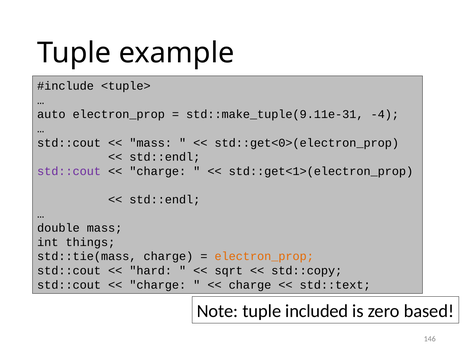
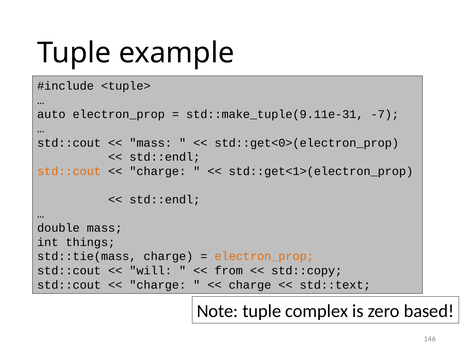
-4: -4 -> -7 (385, 114)
std::cout colour: purple -> orange (69, 171)
hard: hard -> will (151, 270)
sqrt: sqrt -> from (229, 270)
included: included -> complex (317, 311)
